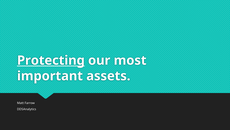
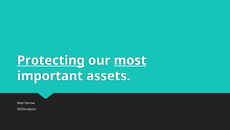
most underline: none -> present (130, 60)
